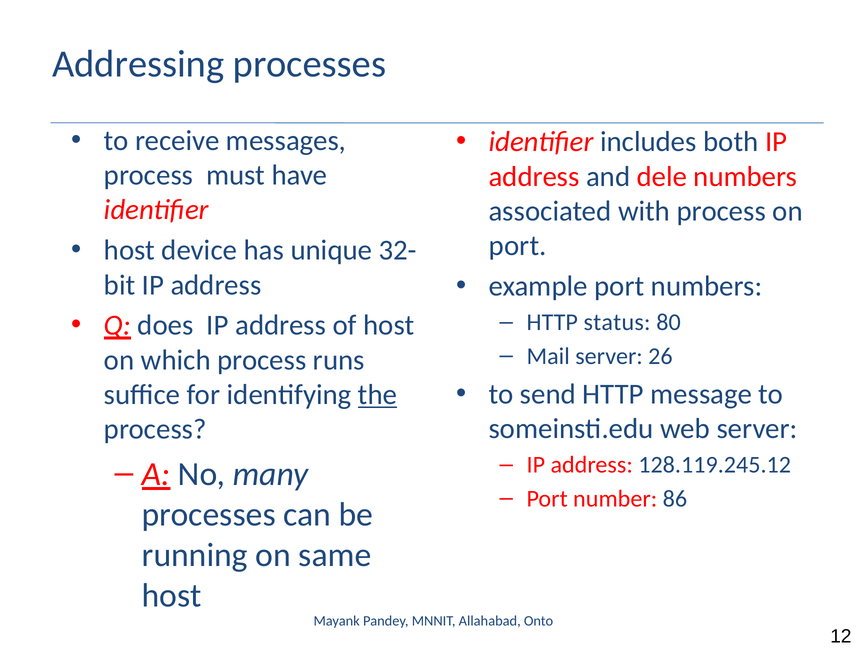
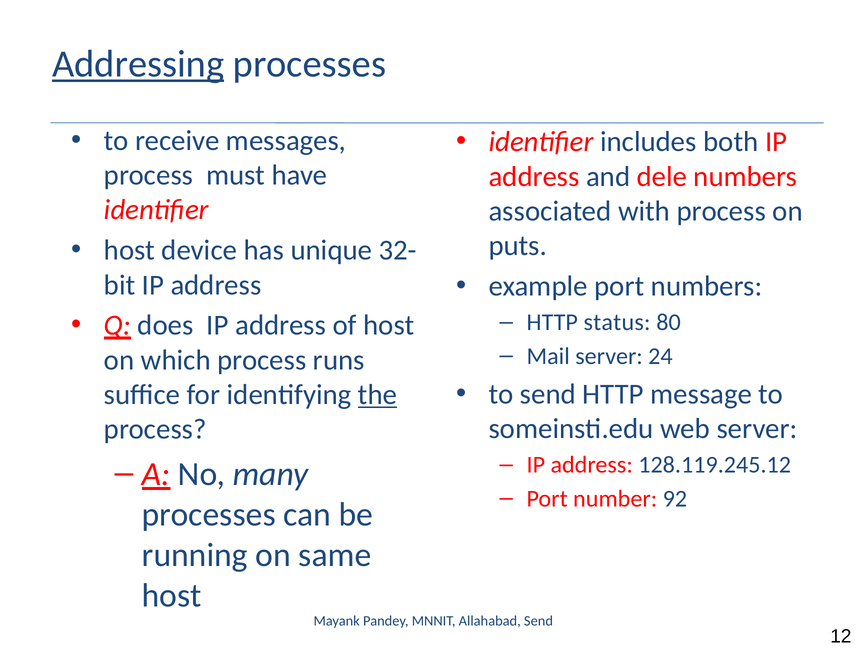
Addressing underline: none -> present (138, 64)
port: port -> puts (518, 246)
26: 26 -> 24 (660, 356)
86: 86 -> 92 (675, 499)
Allahabad Onto: Onto -> Send (538, 621)
